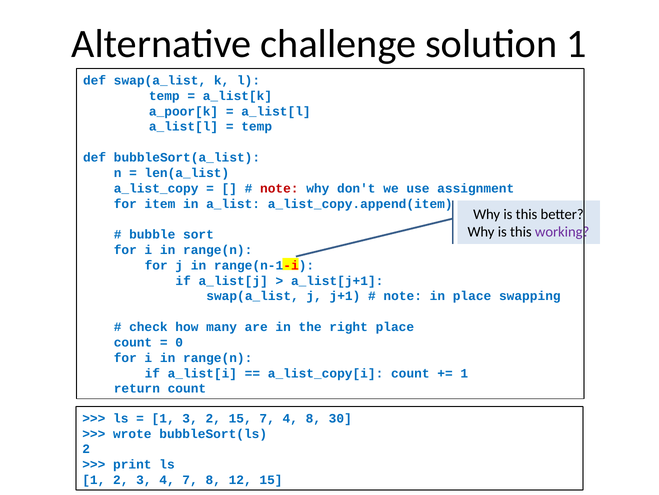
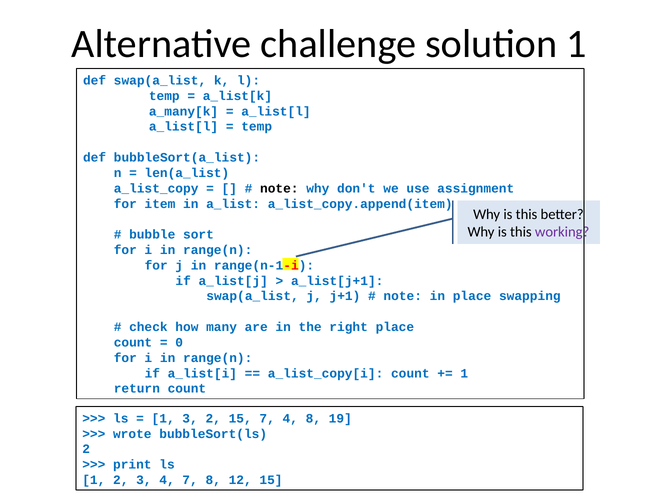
a_poor[k: a_poor[k -> a_many[k (184, 111)
note colour: red -> black (279, 188)
30: 30 -> 19 (340, 418)
